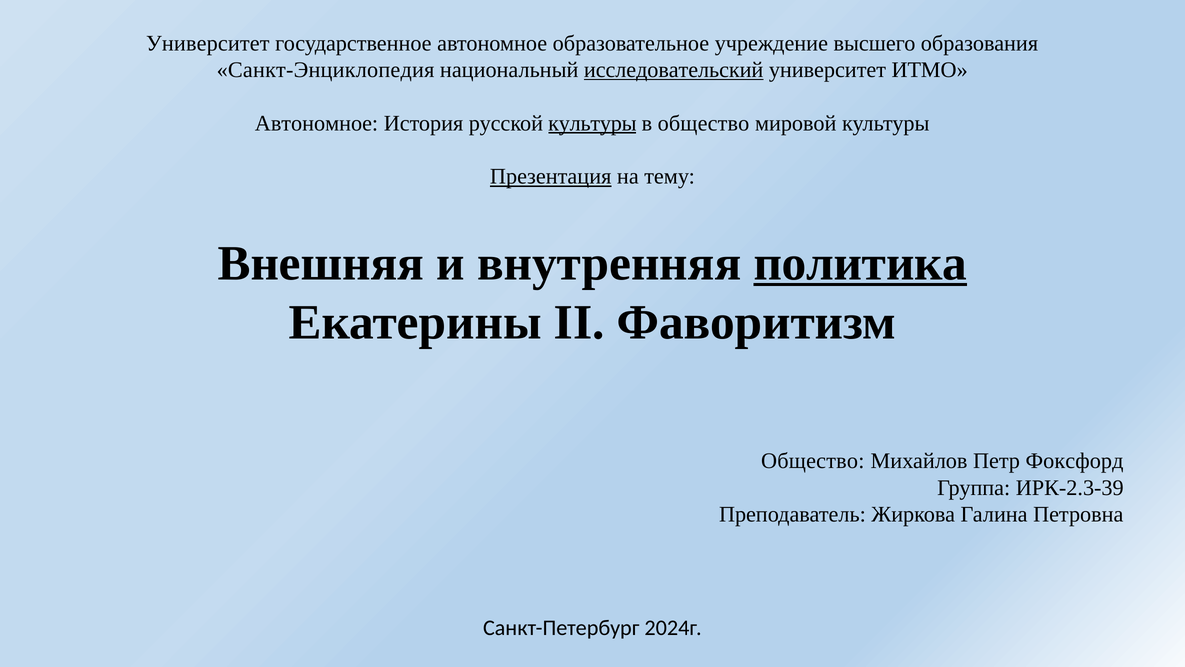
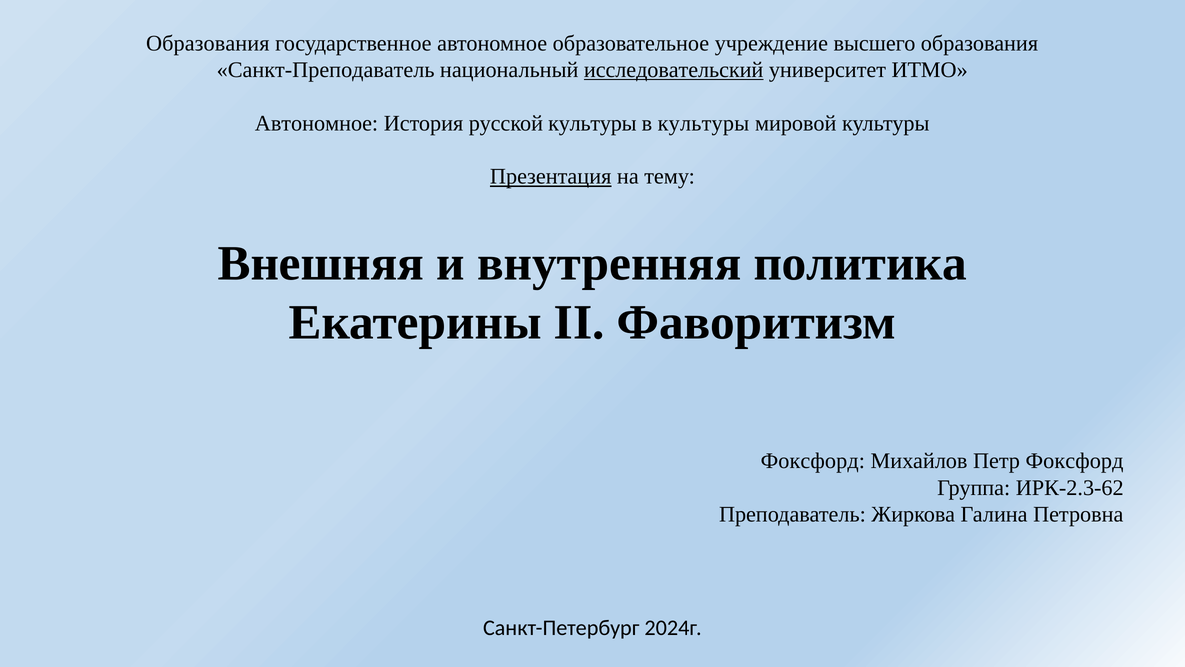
Университет: Университет -> Образования (208, 43)
Санкт-Энциклопедия: Санкт-Энциклопедия -> Санкт-Преподаватель (326, 70)
культуры underline: present -> none (592, 123)
в общество: общество -> культуры (703, 123)
политика underline: present -> none (860, 263)
Общество: Общество -> Фоксфорд (813, 461)
ИРК-2.3-39: ИРК-2.3-39 -> ИРК-2.3-62 (1070, 487)
